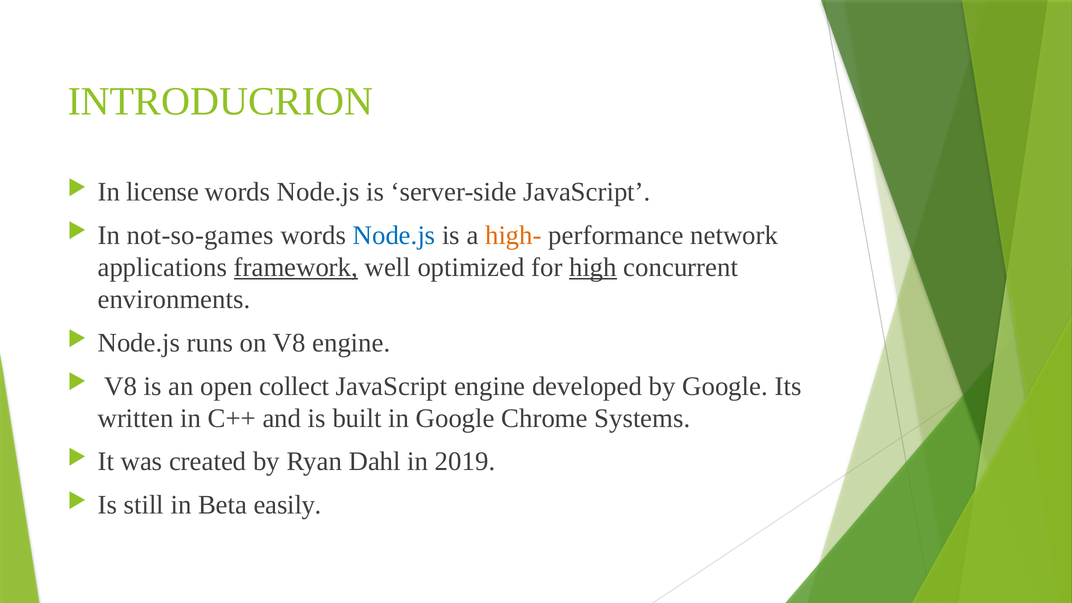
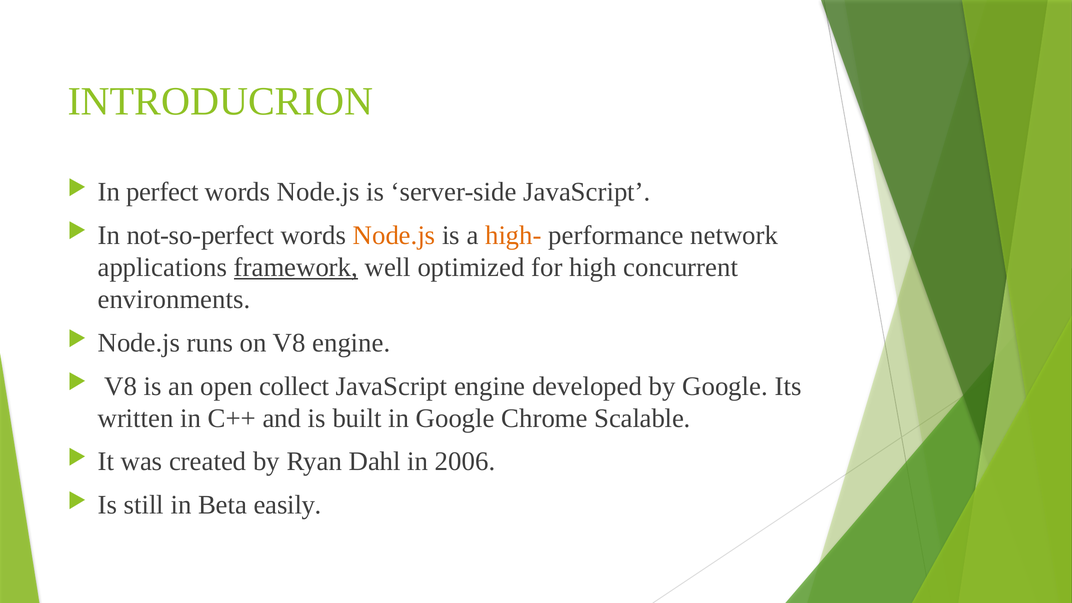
license: license -> perfect (163, 192)
not-so-games: not-so-games -> not-so-perfect (200, 235)
Node.js colour: blue -> orange (394, 235)
high underline: present -> none (593, 267)
Systems: Systems -> Scalable (642, 418)
2019: 2019 -> 2006 (465, 462)
